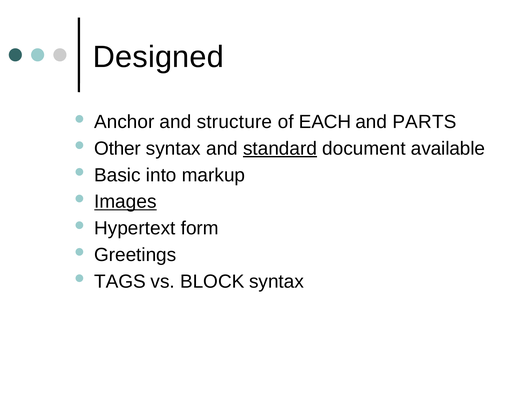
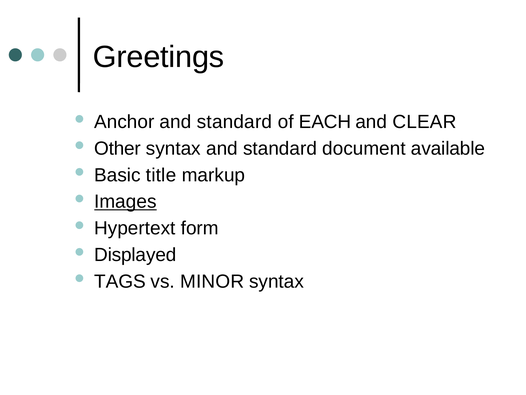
Designed: Designed -> Greetings (159, 57)
structure: structure -> standard (235, 122)
PARTS: PARTS -> CLEAR (424, 122)
standard underline: present -> none (280, 148)
into: into -> title (161, 175)
Greetings: Greetings -> Displayed (135, 255)
BLOCK: BLOCK -> MINOR (212, 281)
